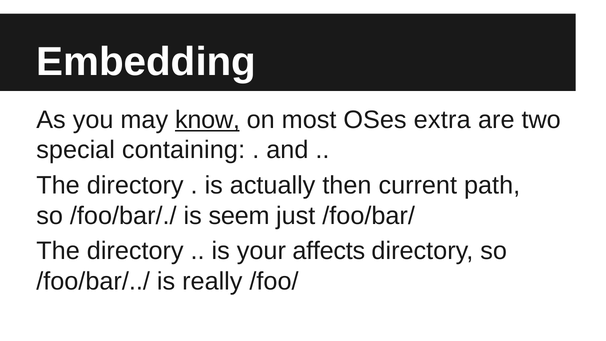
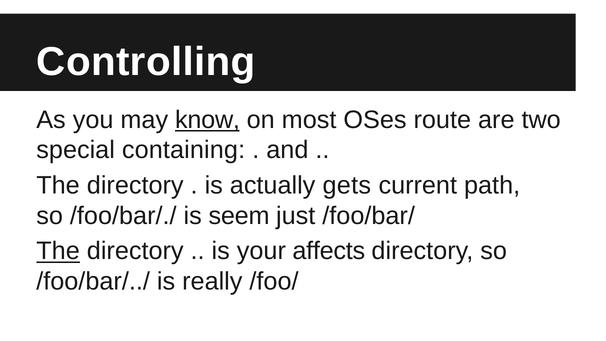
Embedding: Embedding -> Controlling (146, 62)
extra: extra -> route (442, 120)
then: then -> gets (347, 185)
The underline: none -> present (58, 251)
